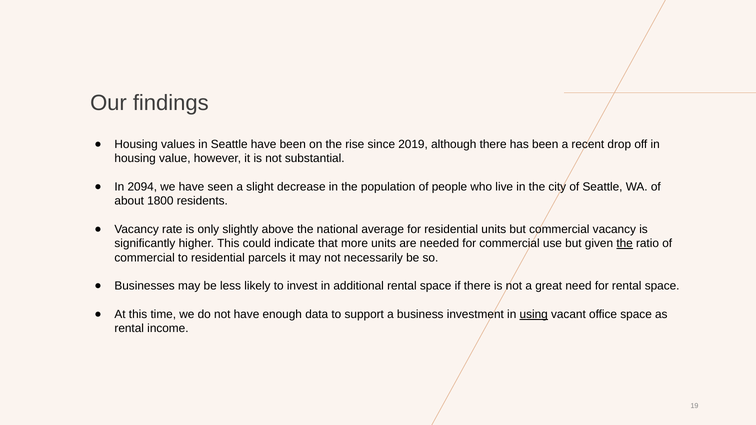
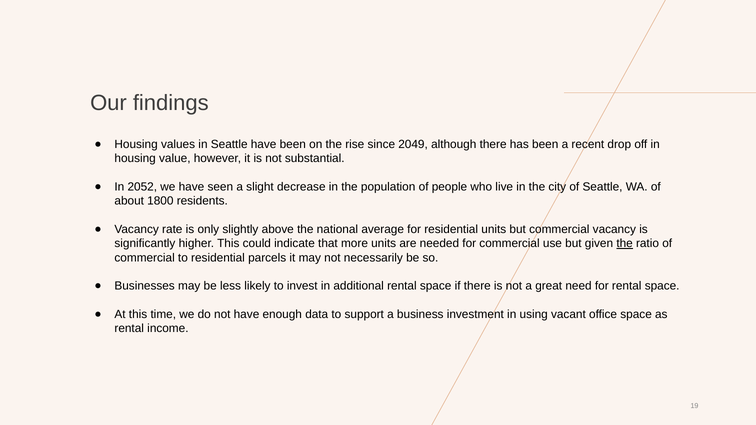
2019: 2019 -> 2049 (413, 144)
2094: 2094 -> 2052 (142, 187)
using underline: present -> none (534, 315)
